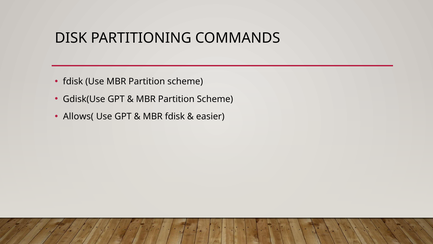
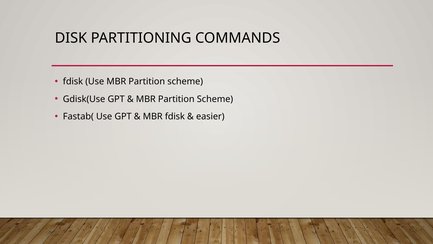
Allows(: Allows( -> Fastab( (78, 116)
